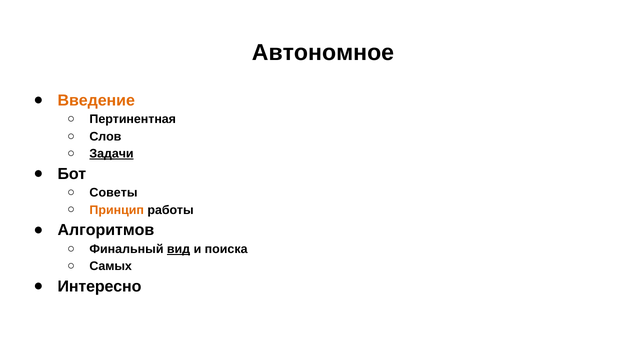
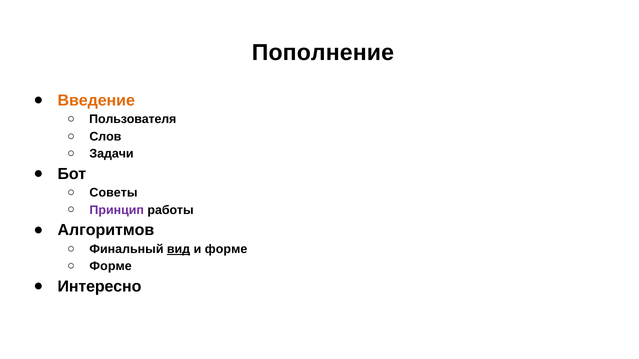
Автономное: Автономное -> Пополнение (323, 53)
Пертинентная: Пертинентная -> Пользователя (133, 120)
Задачи underline: present -> none (112, 154)
Принцип colour: orange -> purple (117, 210)
и поиска: поиска -> форме (226, 250)
Самых: Самых -> Форме (111, 267)
